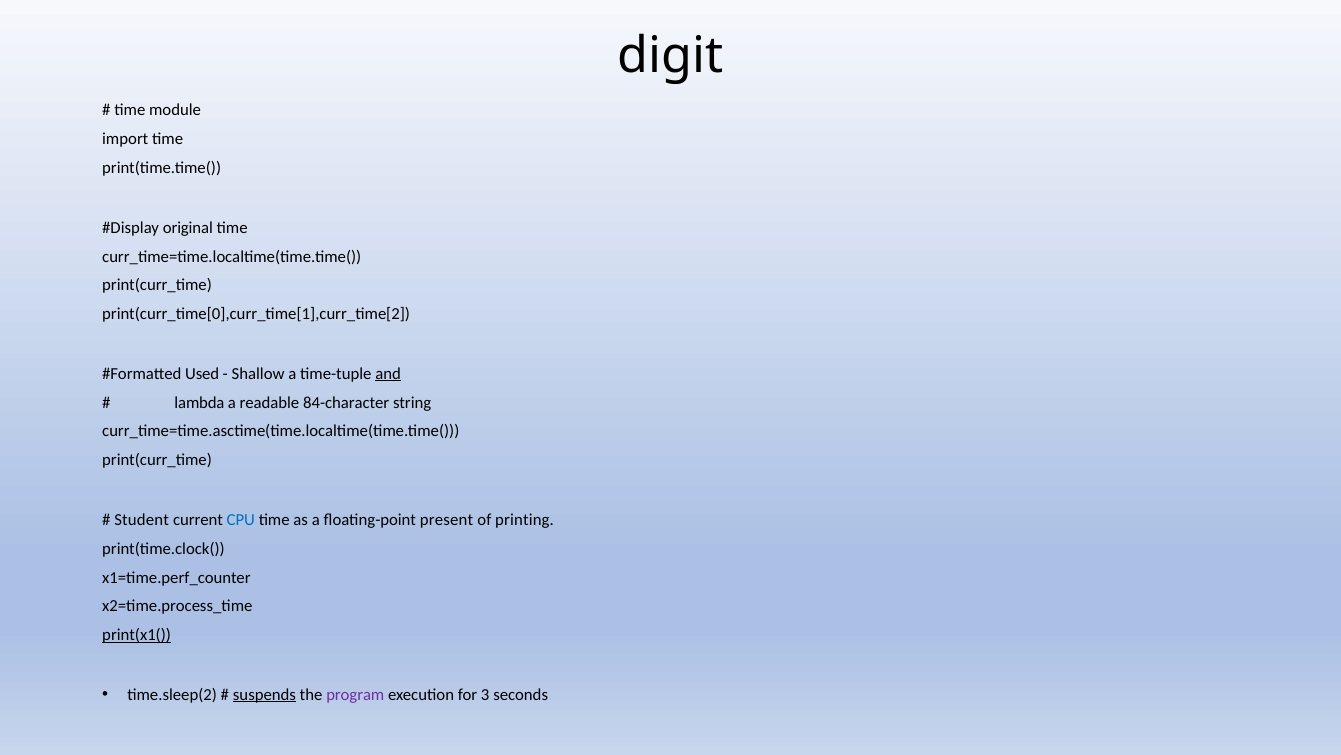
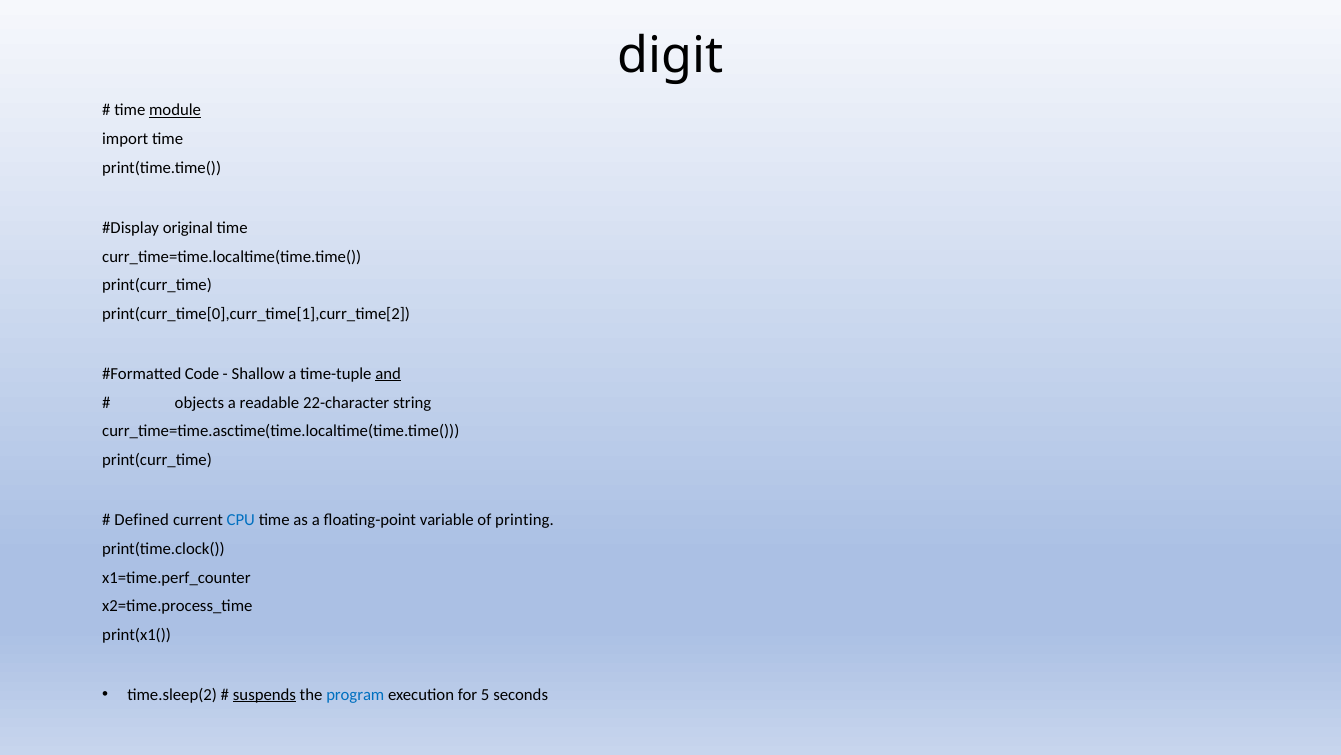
module underline: none -> present (175, 110)
Used: Used -> Code (202, 373)
lambda: lambda -> objects (199, 402)
84-character: 84-character -> 22-character (346, 402)
Student: Student -> Defined (142, 519)
present: present -> variable (447, 519)
print(x1( underline: present -> none (137, 635)
program colour: purple -> blue (355, 694)
3: 3 -> 5 (485, 694)
